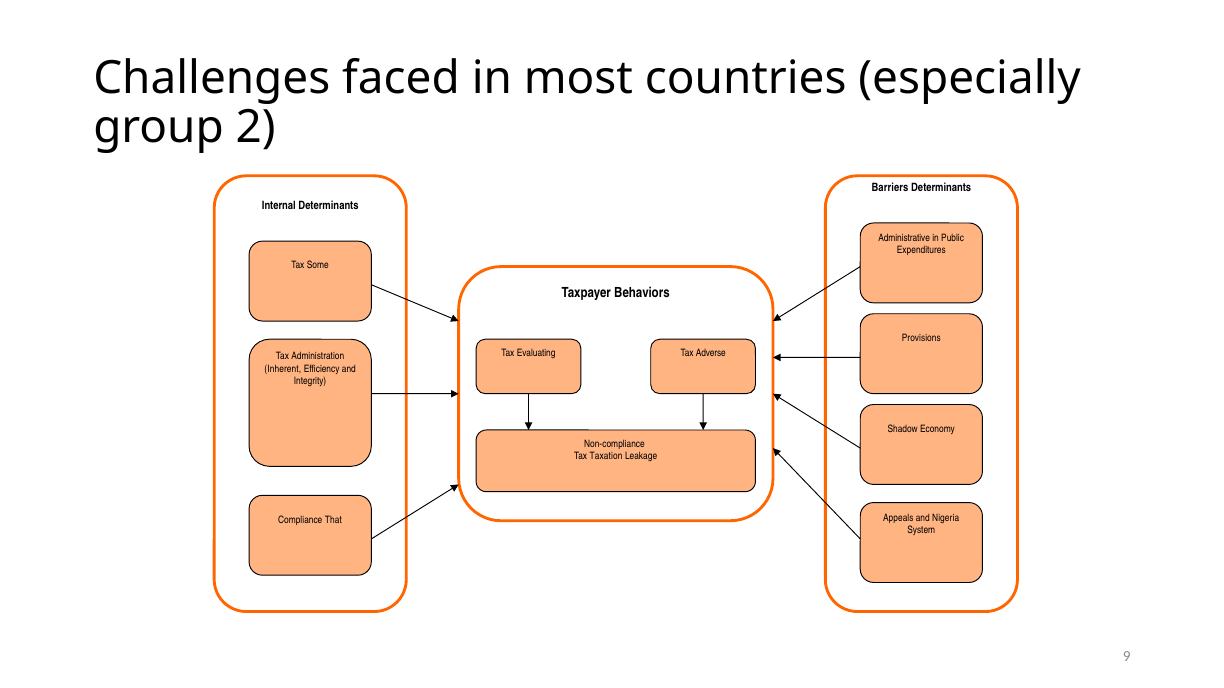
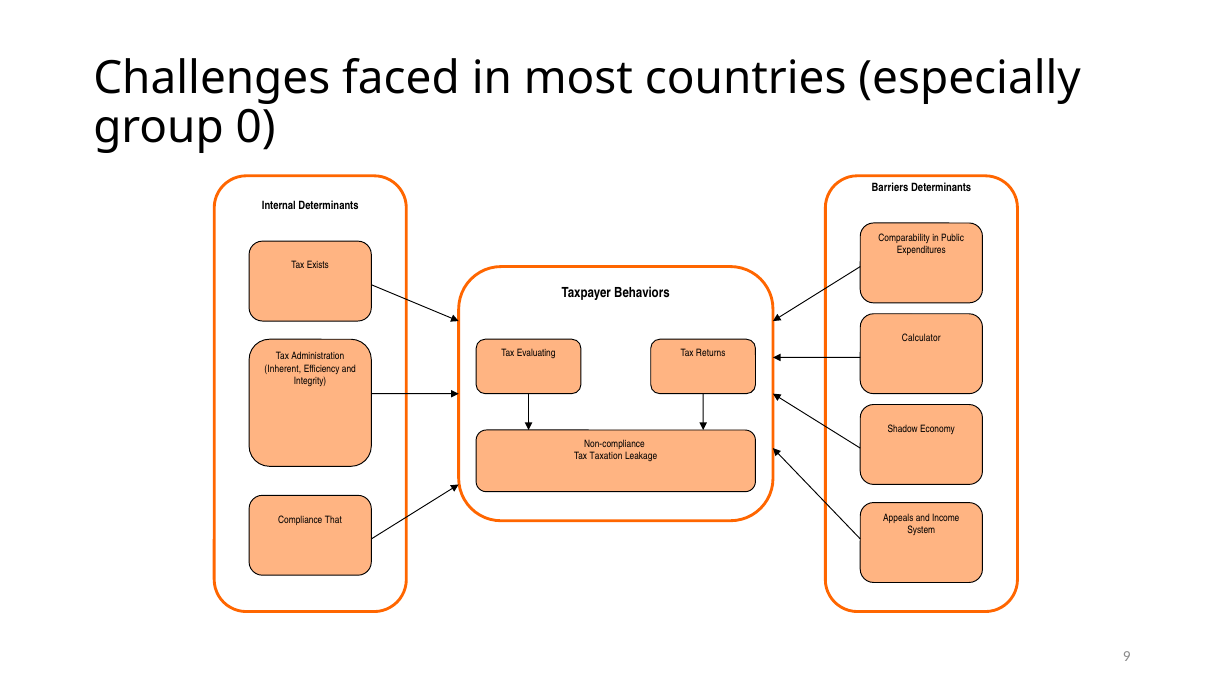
2: 2 -> 0 (256, 128)
Administrative: Administrative -> Comparability (904, 238)
Some: Some -> Exists (318, 266)
Provisions: Provisions -> Calculator (921, 338)
Adverse: Adverse -> Returns (711, 353)
Nigeria: Nigeria -> Income (946, 518)
